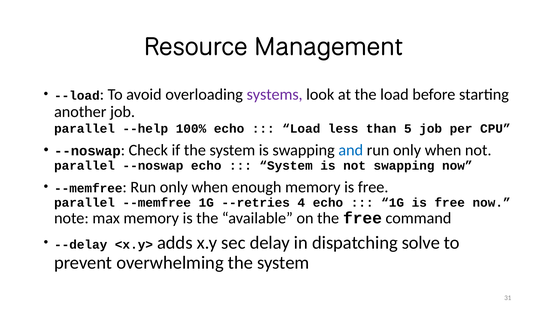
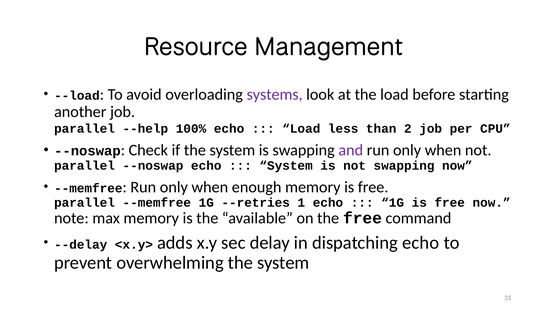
5: 5 -> 2 (408, 129)
and colour: blue -> purple (351, 150)
4: 4 -> 1 (301, 203)
dispatching solve: solve -> echo (421, 243)
